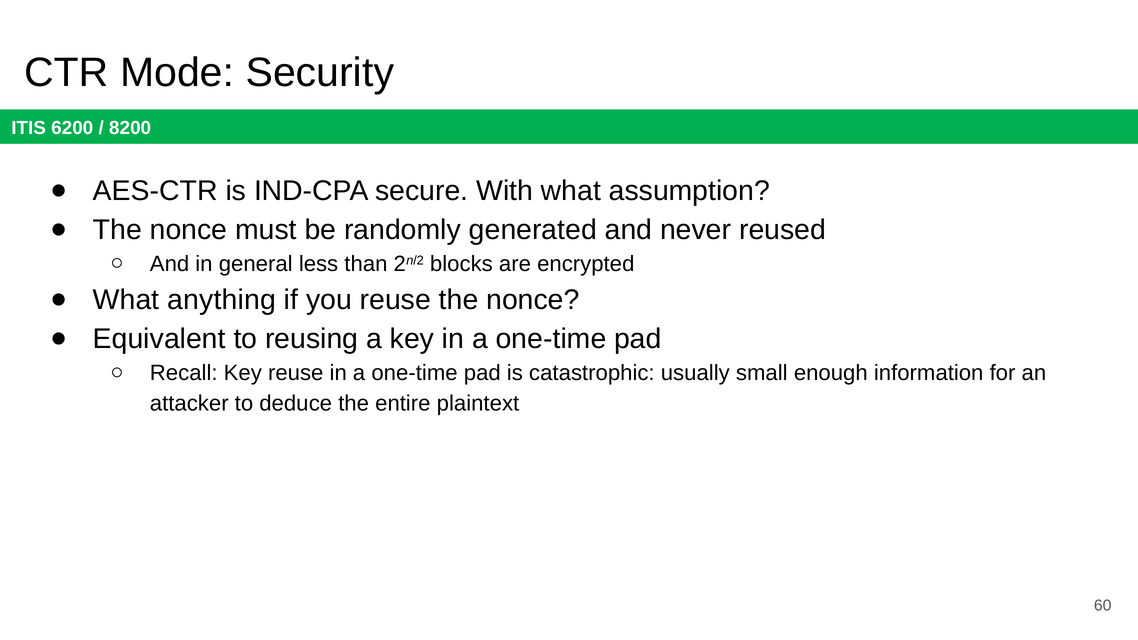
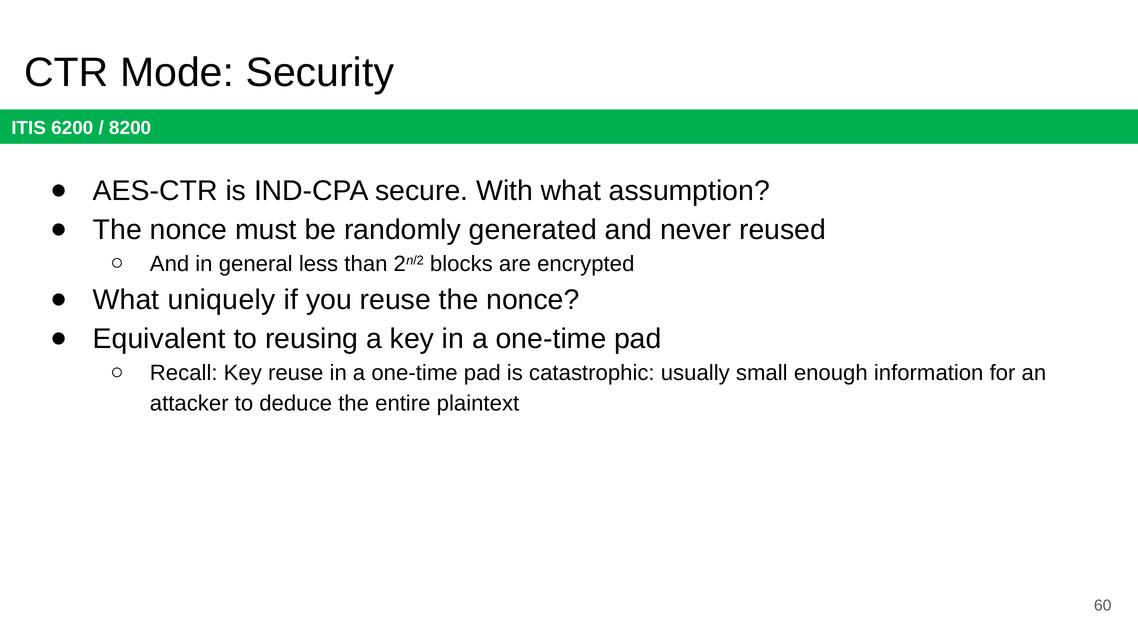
anything: anything -> uniquely (222, 300)
